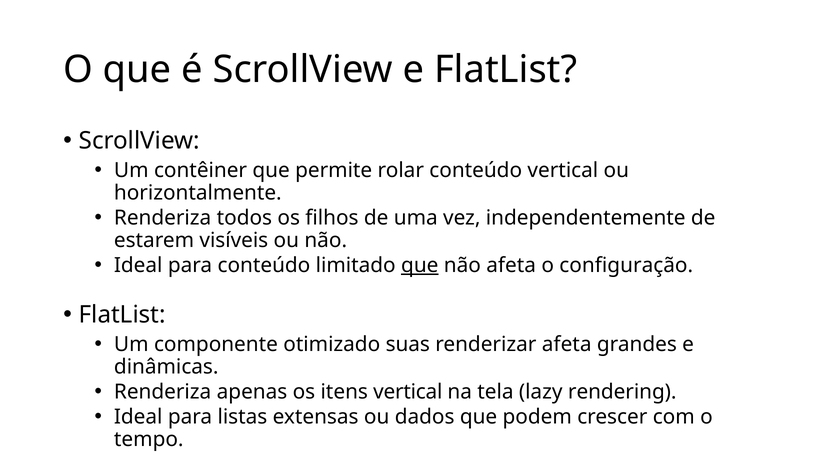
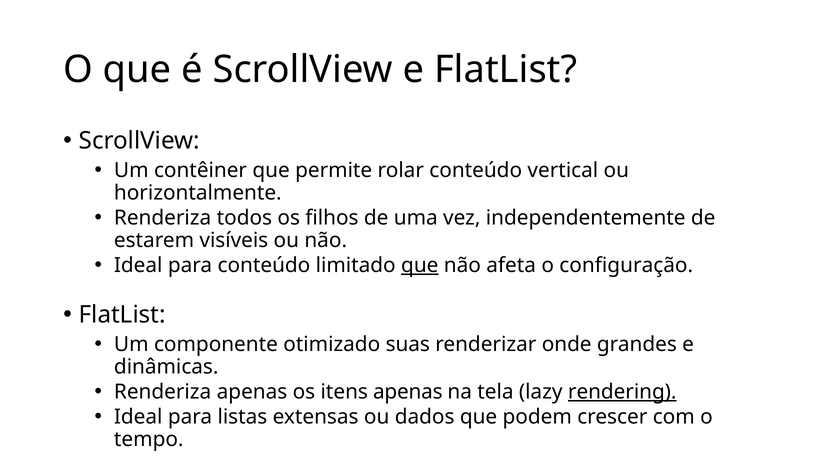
renderizar afeta: afeta -> onde (567, 344)
itens vertical: vertical -> apenas (408, 391)
rendering underline: none -> present (622, 391)
